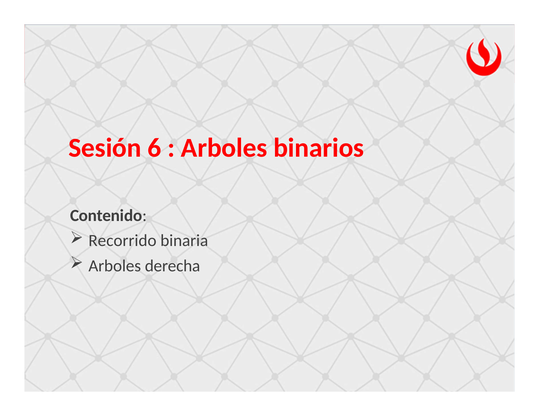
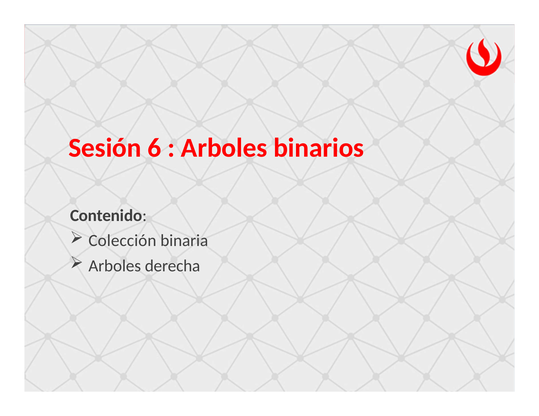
Recorrido: Recorrido -> Colección (122, 241)
